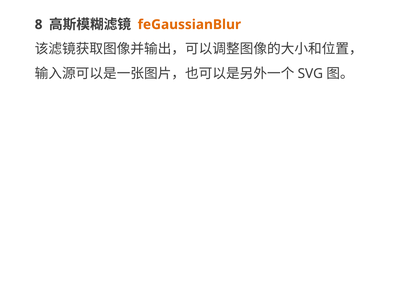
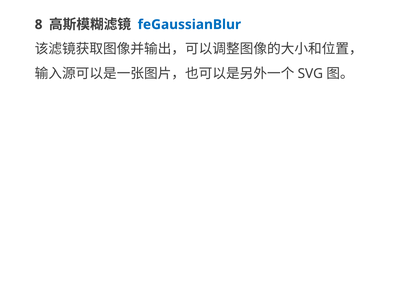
feGaussianBlur colour: orange -> blue (189, 25)
